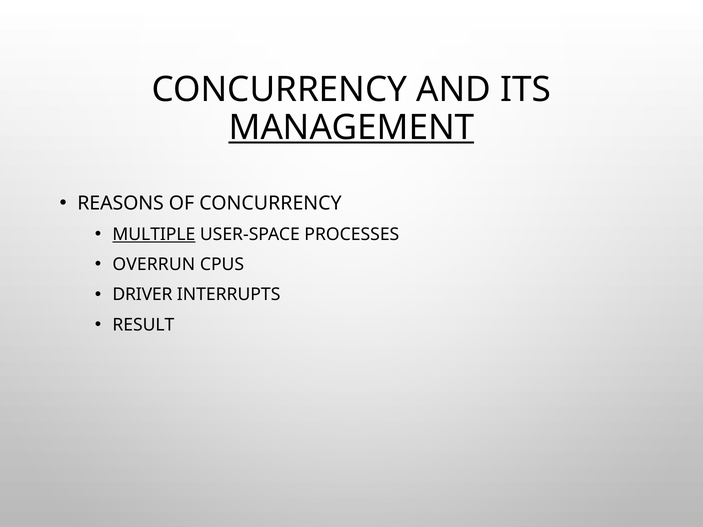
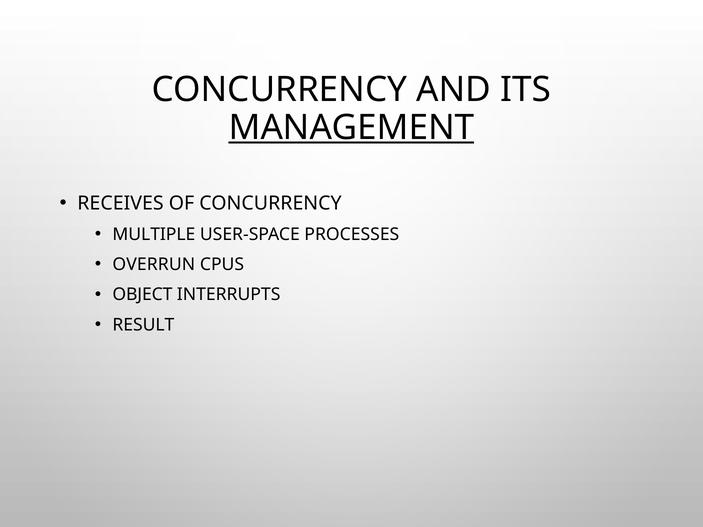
REASONS: REASONS -> RECEIVES (120, 203)
MULTIPLE underline: present -> none (154, 234)
DRIVER: DRIVER -> OBJECT (142, 295)
